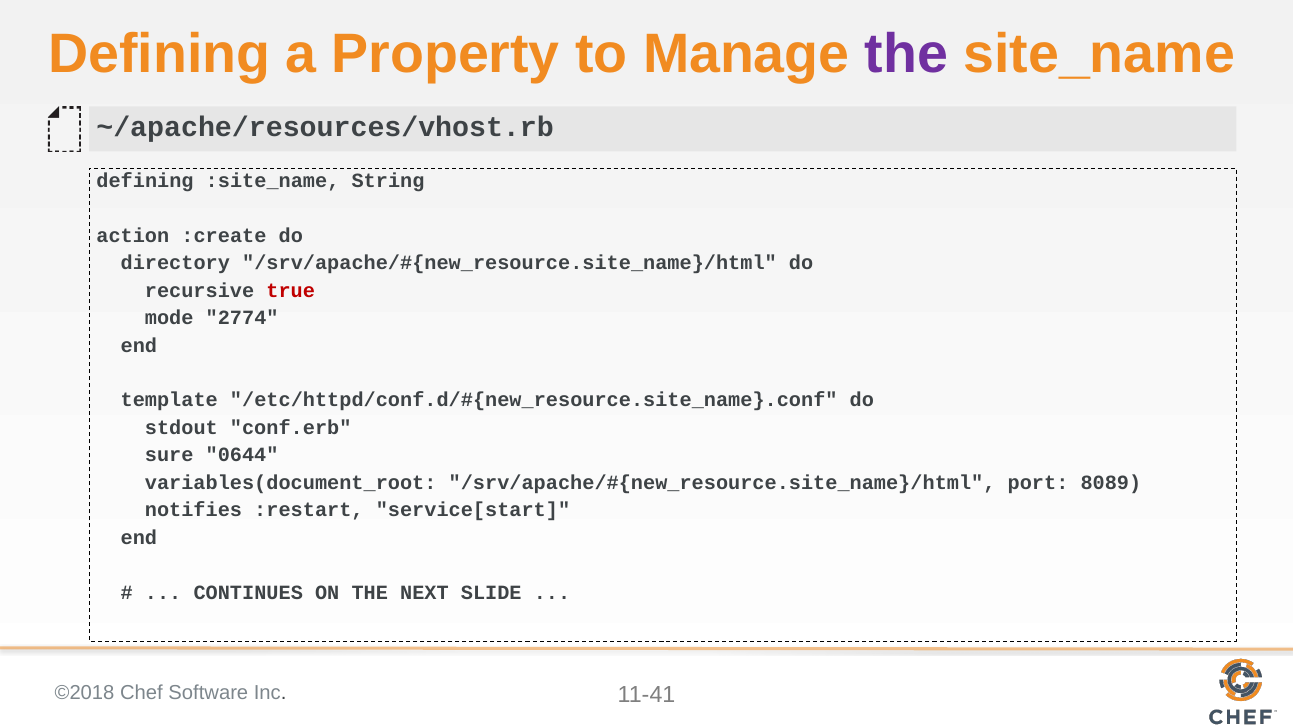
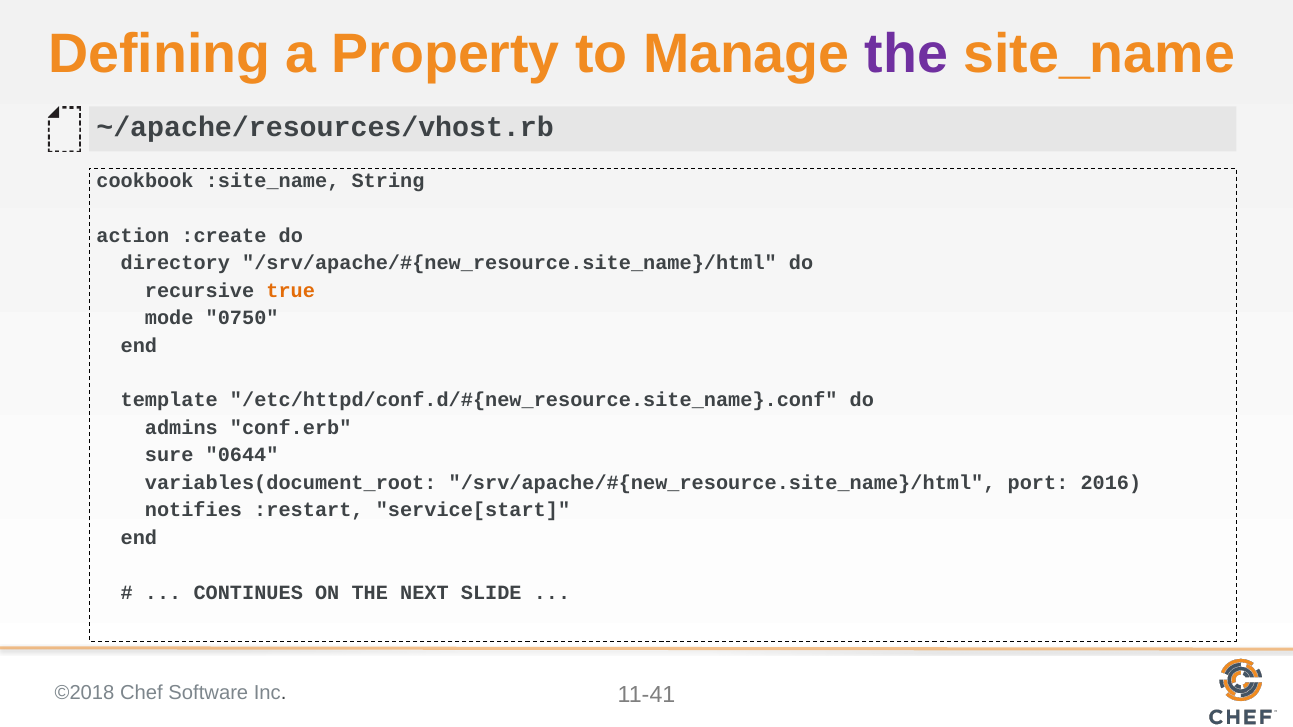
defining: defining -> cookbook (145, 181)
true colour: red -> orange (291, 291)
2774: 2774 -> 0750 (242, 318)
stdout: stdout -> admins (181, 428)
8089: 8089 -> 2016 (1111, 483)
